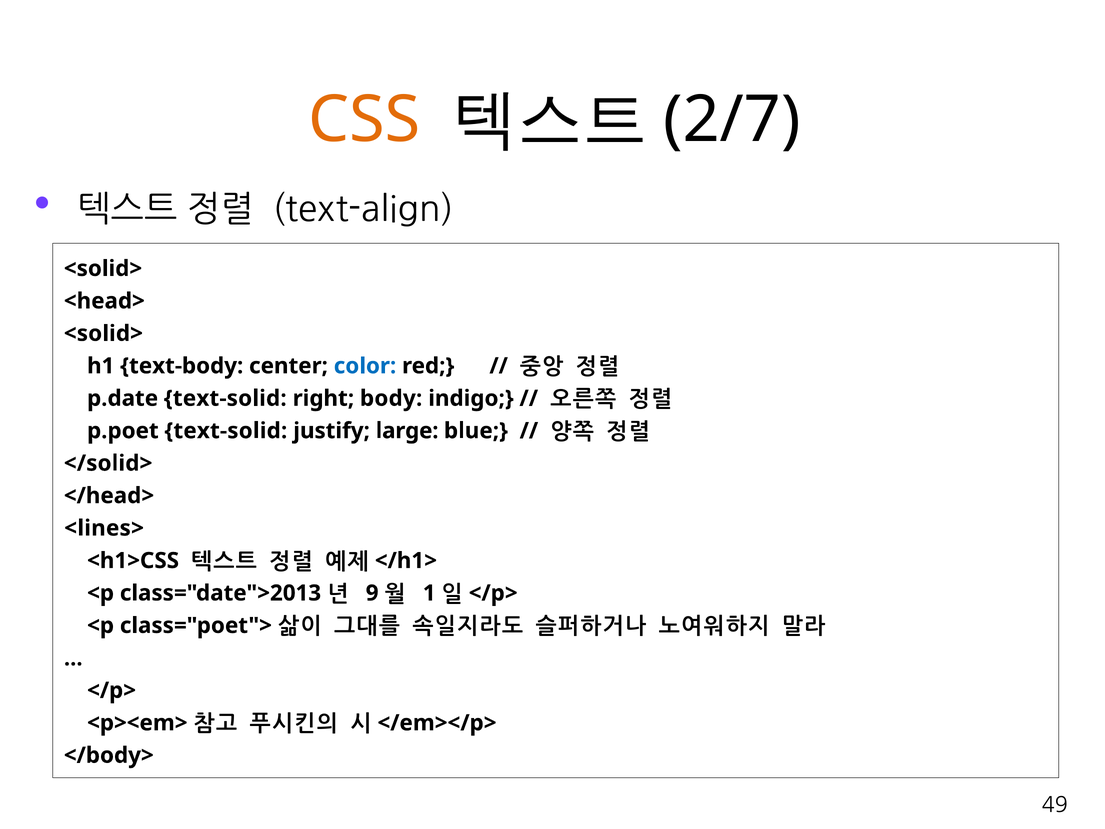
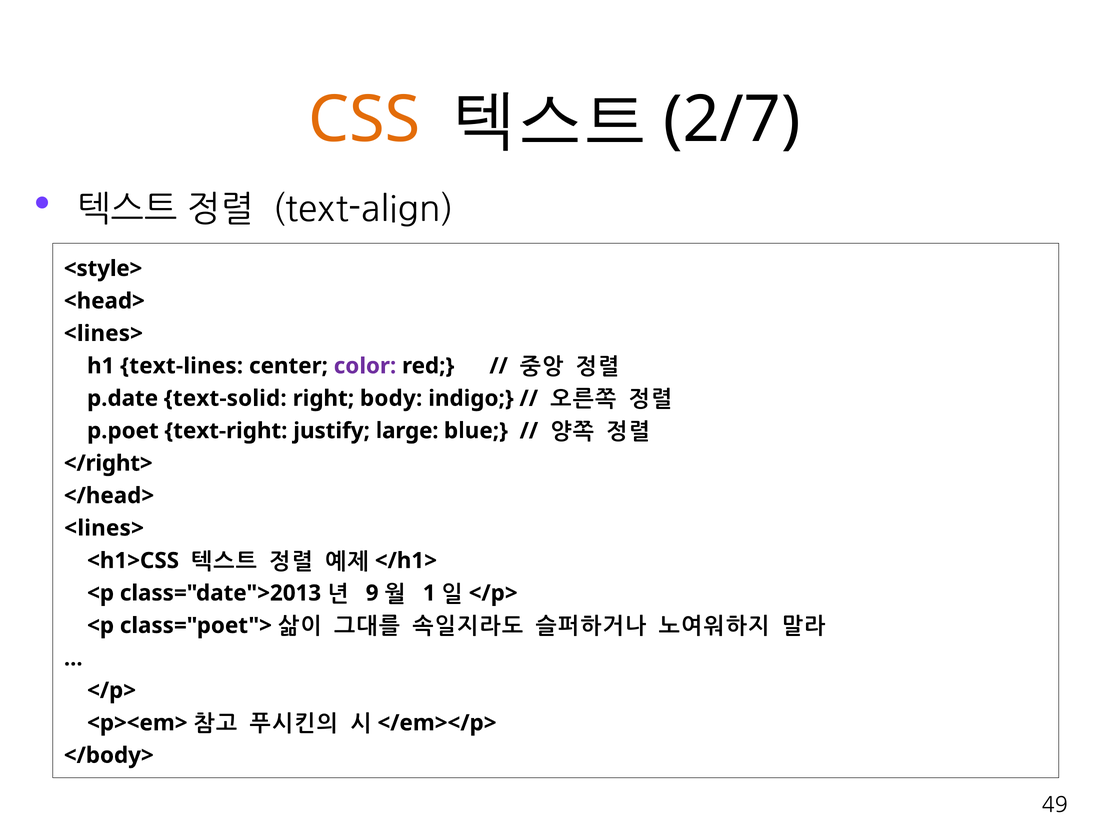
<solid>: <solid> -> <style> (103, 269)
<solid>: <solid> -> <lines> (103, 333)
text-body: text-body -> text-lines (182, 366)
color colour: blue -> purple (365, 366)
p.poet text-solid: text-solid -> text-right (226, 431)
</solid>: </solid> -> </right> (108, 463)
